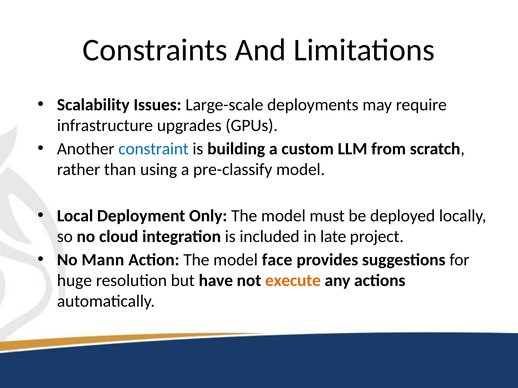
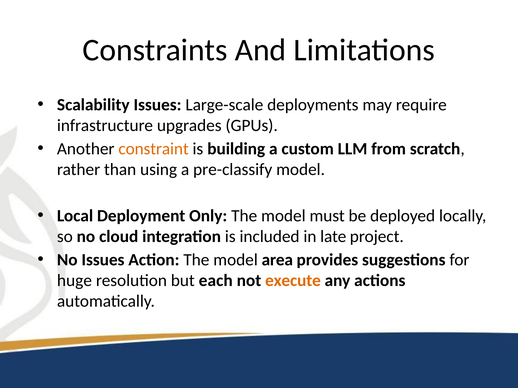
constraint colour: blue -> orange (154, 149)
No Mann: Mann -> Issues (103, 260)
face: face -> area (277, 260)
have: have -> each (216, 281)
